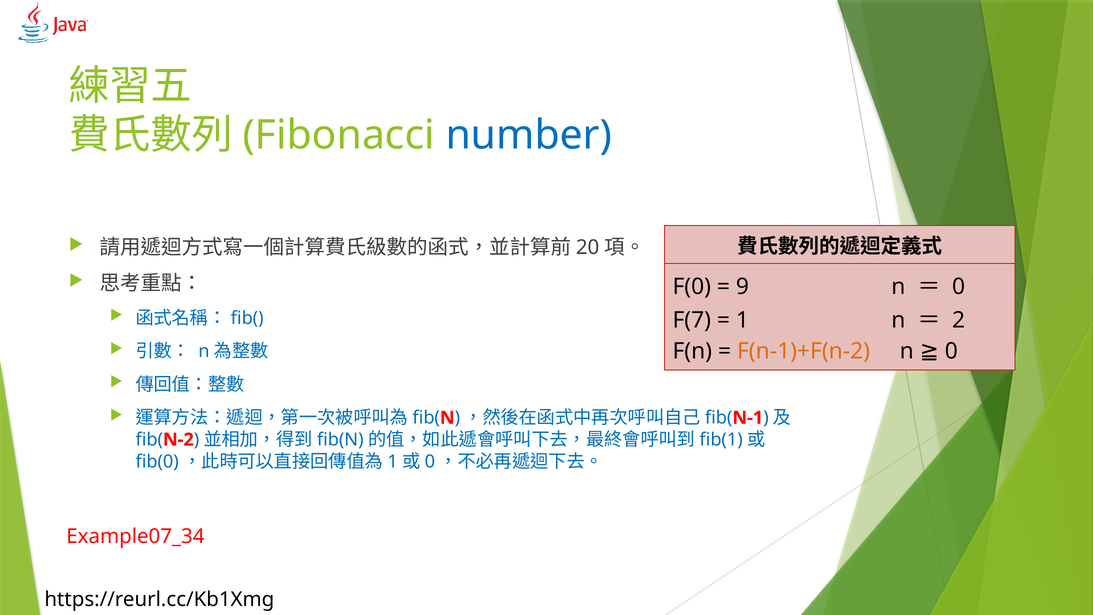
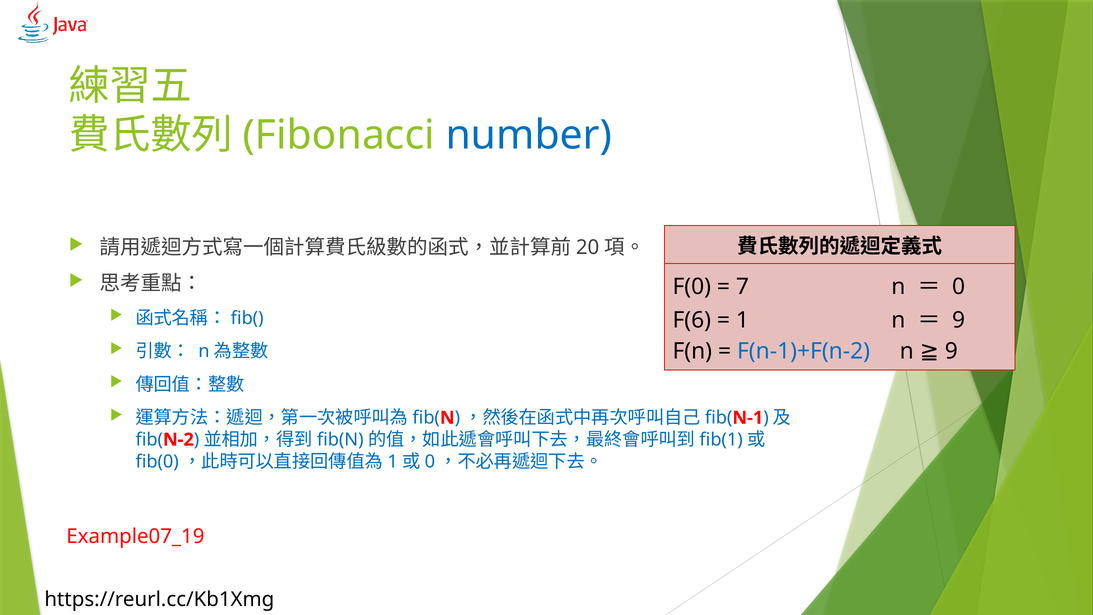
9: 9 -> 7 (742, 287)
F(7: F(7 -> F(6 (692, 320)
2: 2 -> 9 (959, 320)
F(n-1)+F(n-2 colour: orange -> blue (804, 351)
n 0: 0 -> 9 (951, 351)
Example07_34: Example07_34 -> Example07_19 (135, 536)
